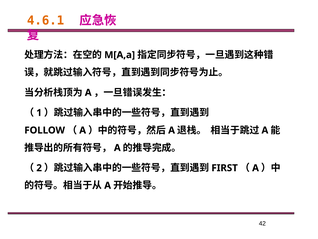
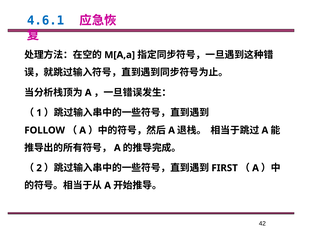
4.6.1 colour: orange -> blue (46, 20)
